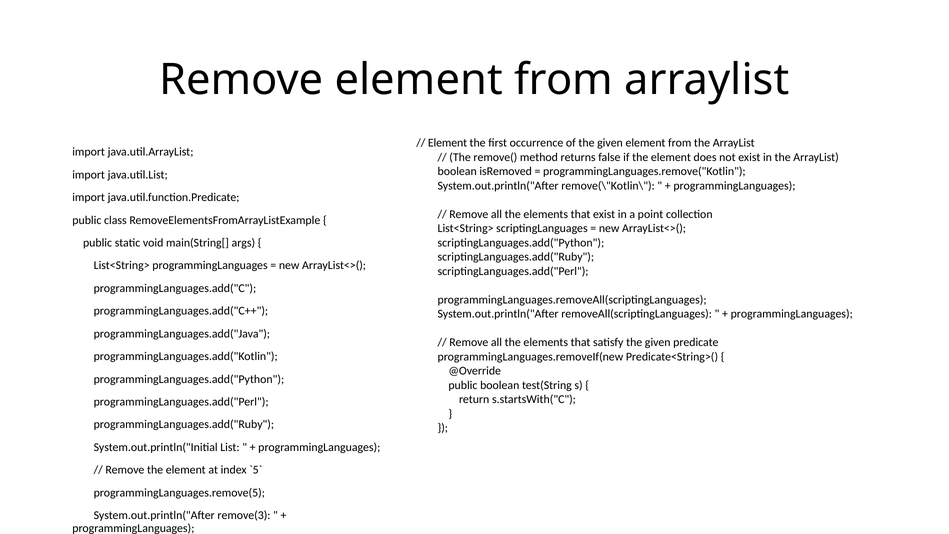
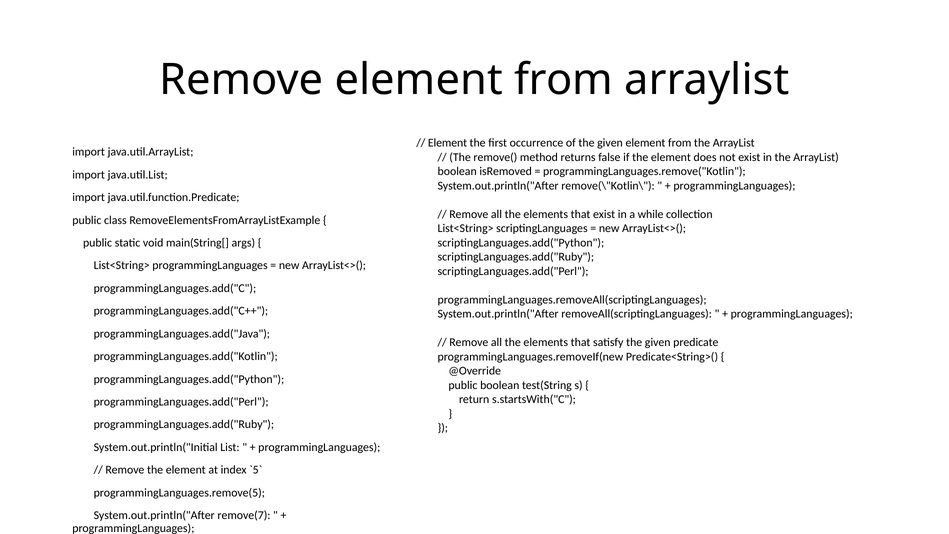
point: point -> while (651, 214)
remove(3: remove(3 -> remove(7 (244, 515)
